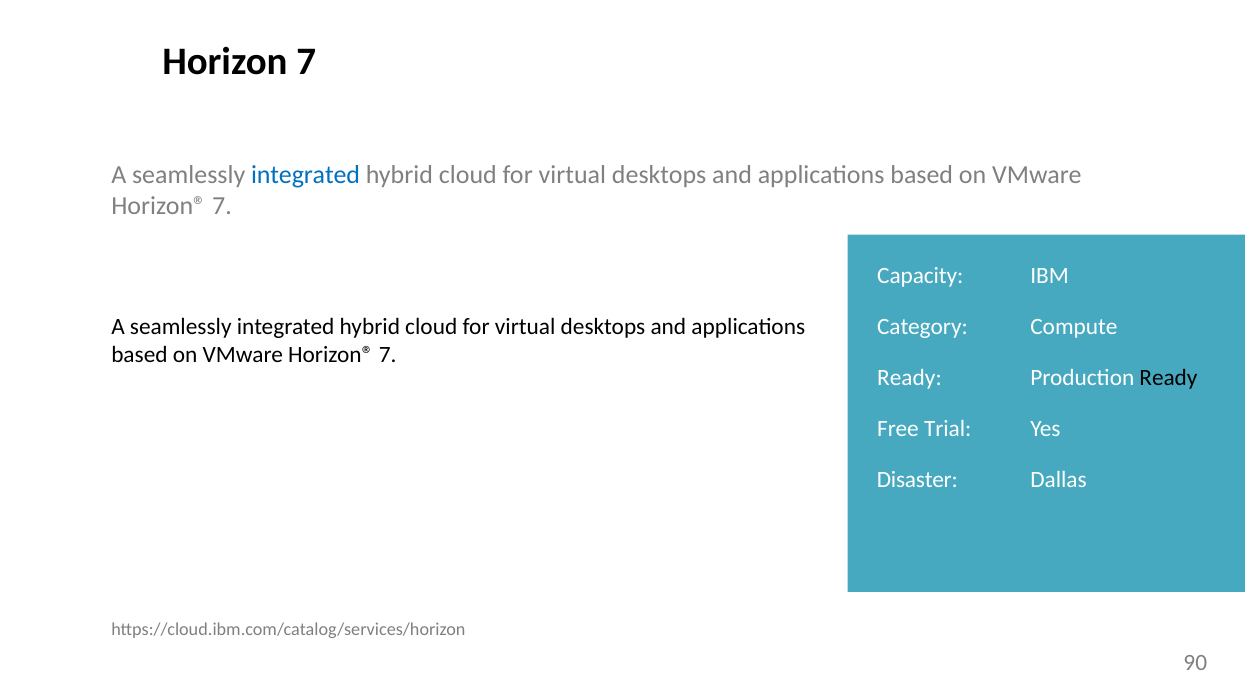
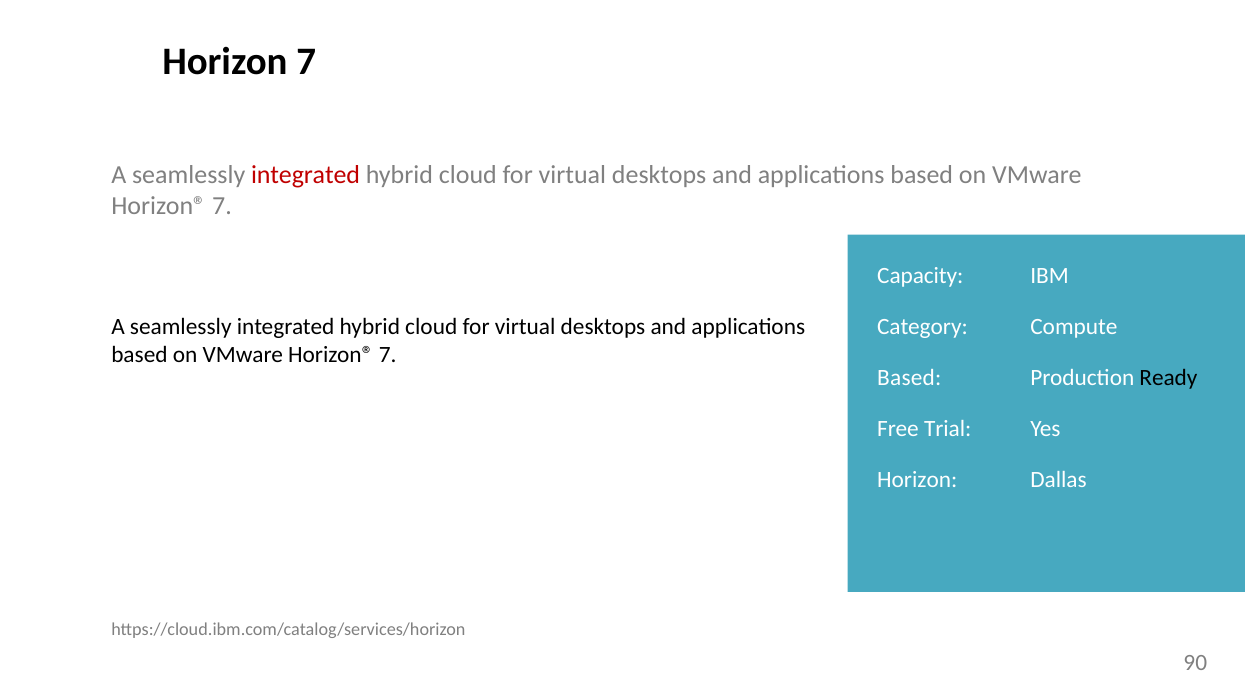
integrated colour: blue -> red (306, 175)
Ready: Ready -> Based (909, 378)
Disaster: Disaster -> Horizon (917, 480)
